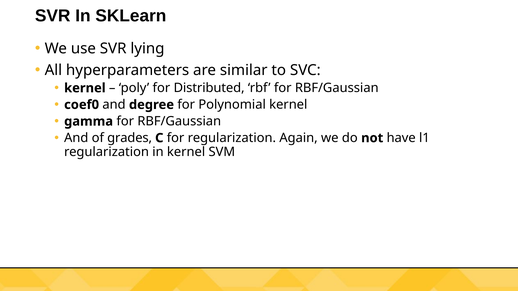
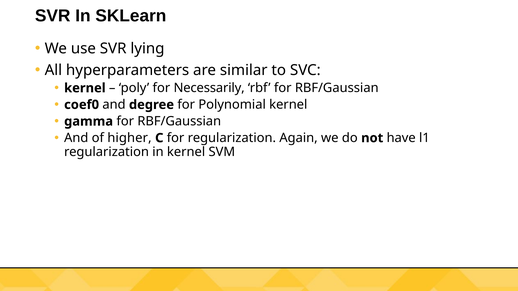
Distributed: Distributed -> Necessarily (209, 88)
grades: grades -> higher (129, 138)
